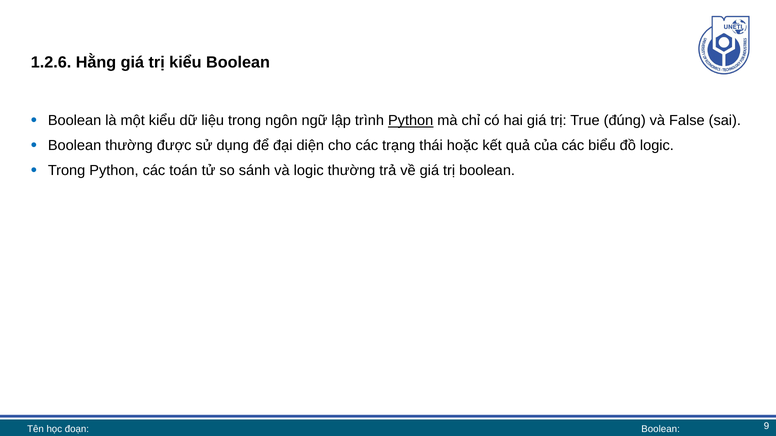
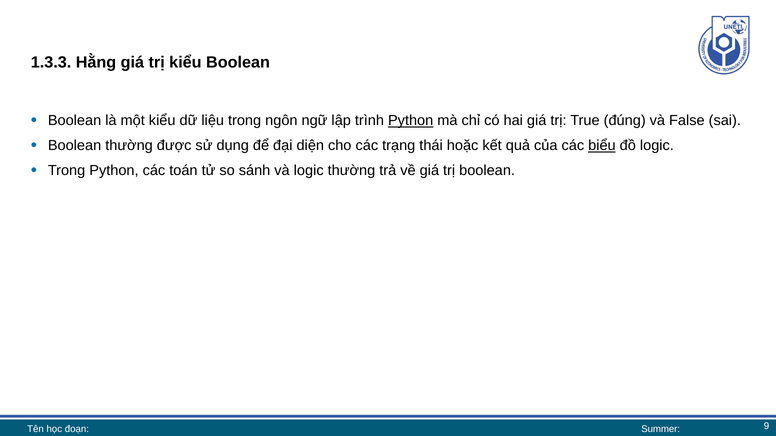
1.2.6: 1.2.6 -> 1.3.3 (51, 63)
biểu underline: none -> present (602, 146)
Boolean: Boolean -> Summer (661, 430)
